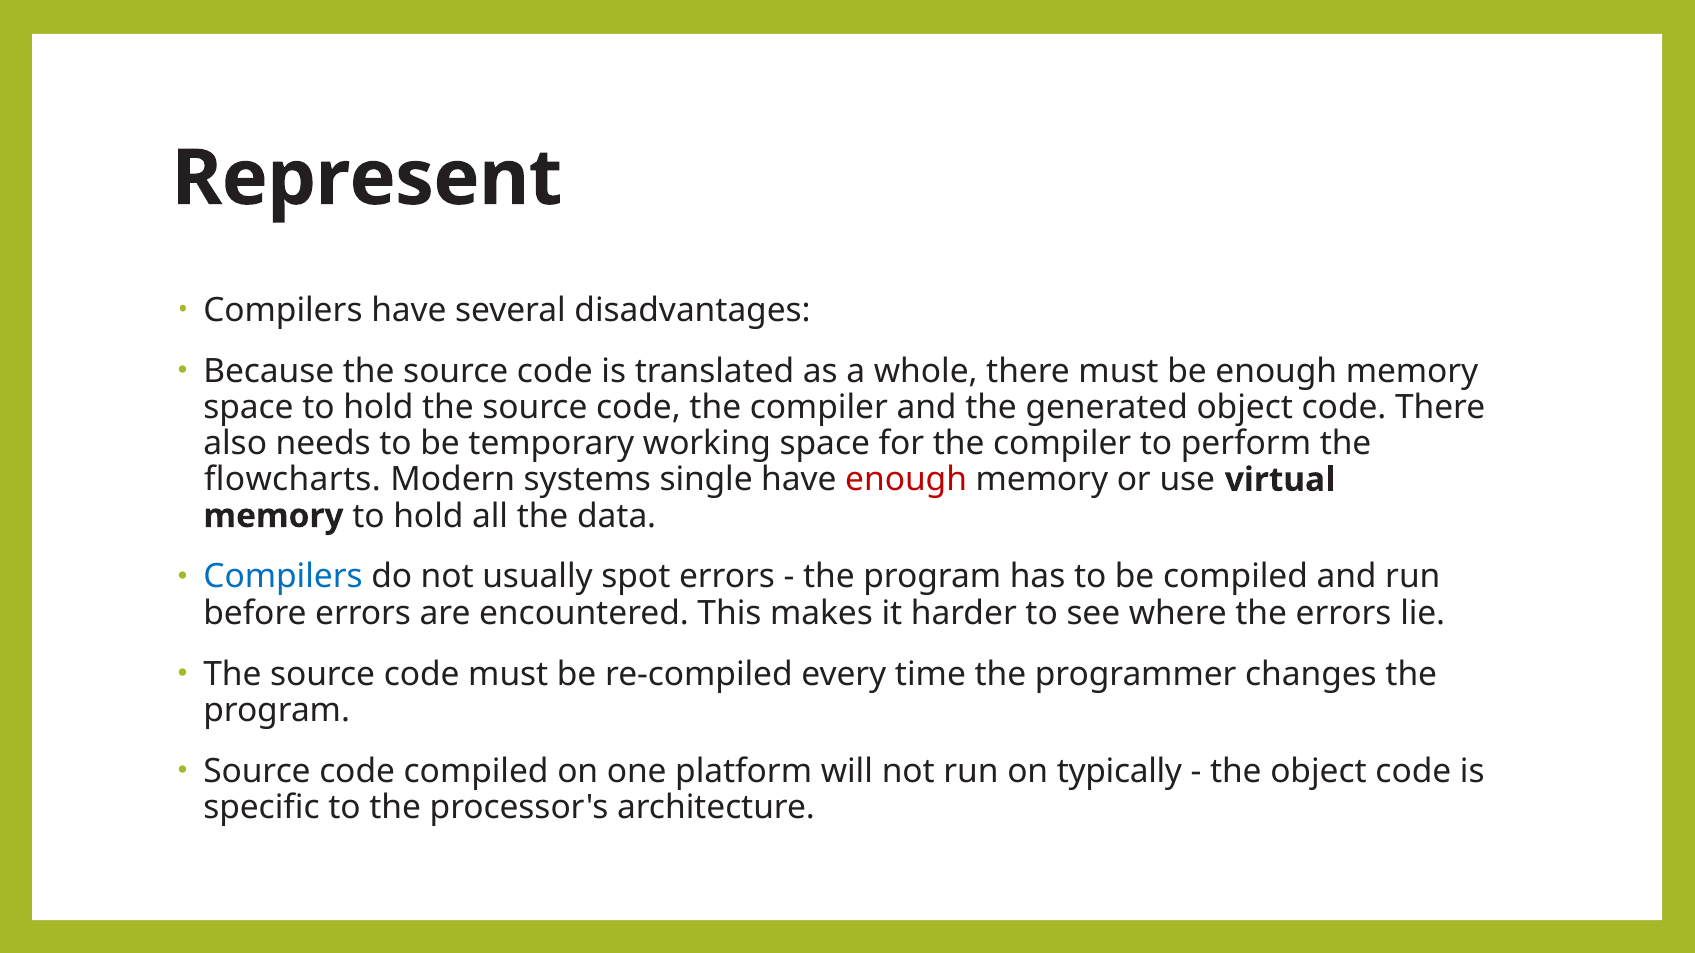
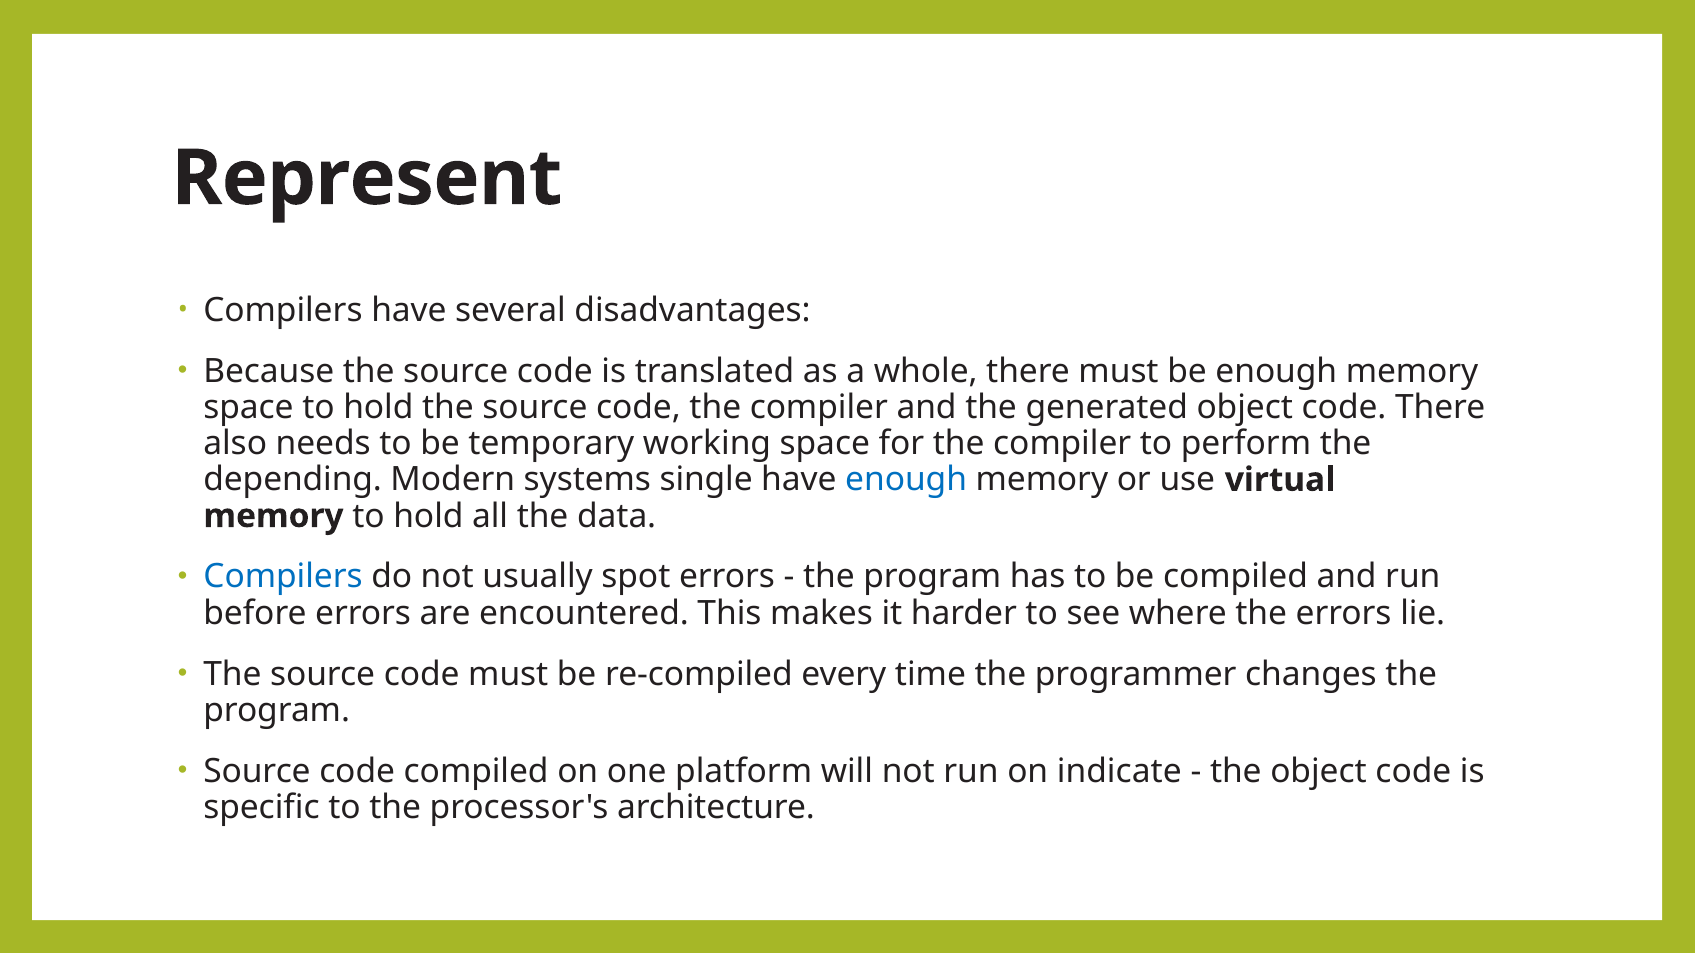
flowcharts: flowcharts -> depending (293, 480)
enough colour: red -> blue (906, 480)
typically: typically -> indicate (1119, 772)
